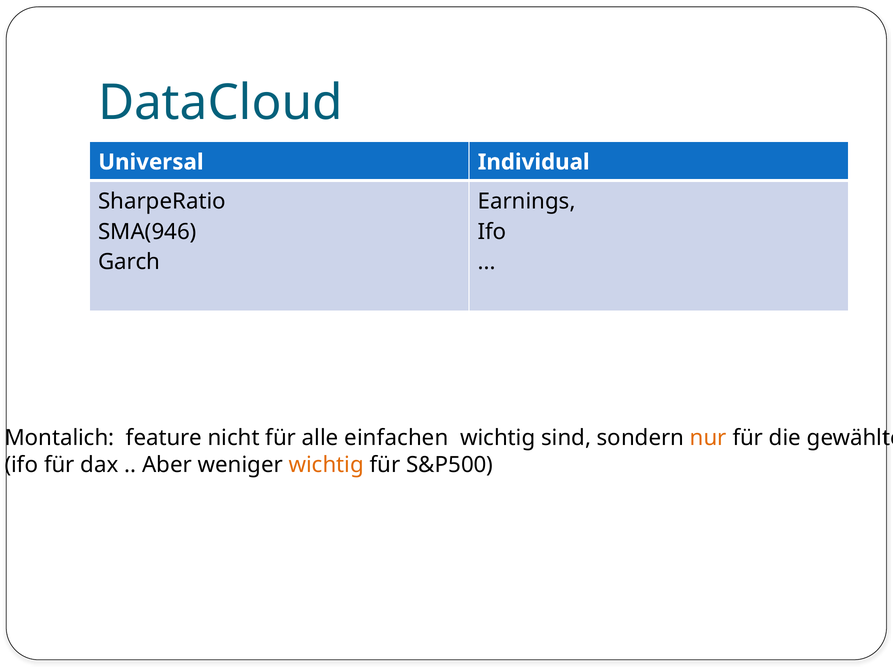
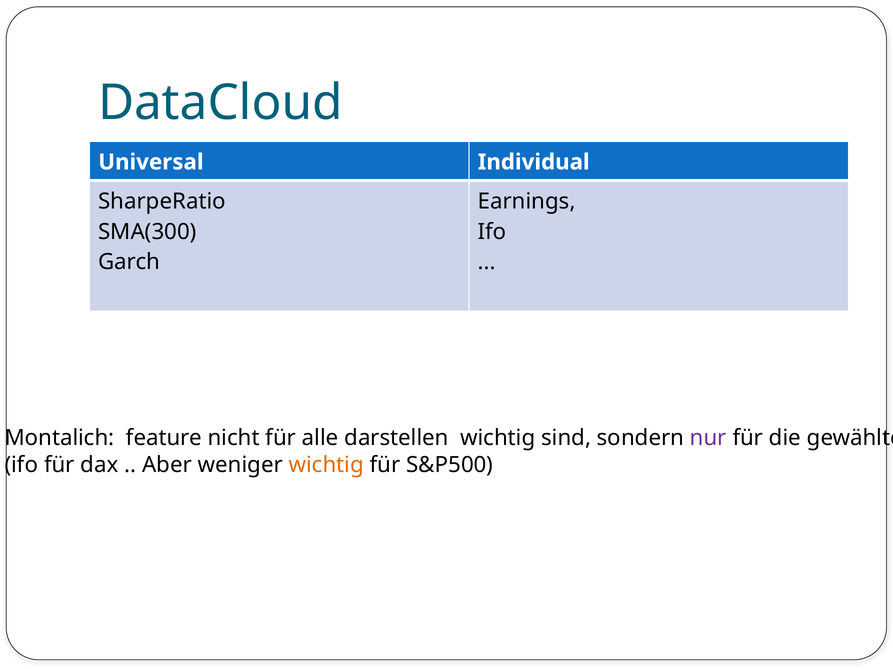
SMA(946: SMA(946 -> SMA(300 (147, 232)
einfachen: einfachen -> darstellen (396, 439)
nur colour: orange -> purple (708, 439)
